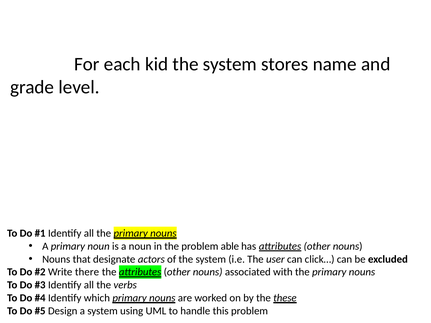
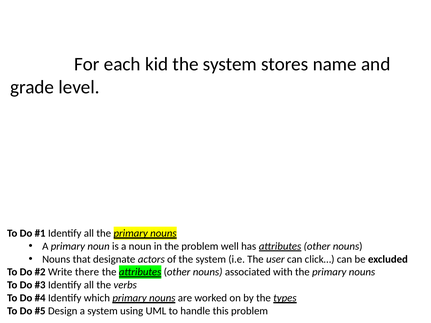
able: able -> well (230, 246)
these: these -> types (285, 298)
